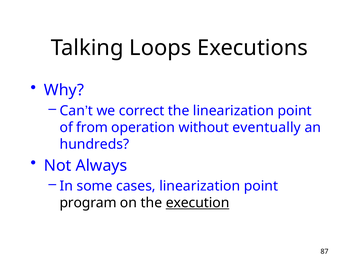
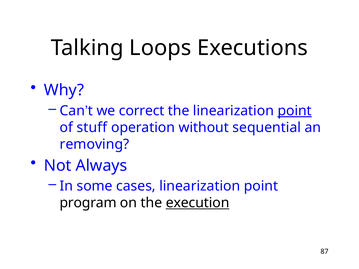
point underline: none -> present (295, 111)
from: from -> stuff (92, 128)
eventually: eventually -> sequential (267, 128)
hundreds: hundreds -> removing (94, 144)
